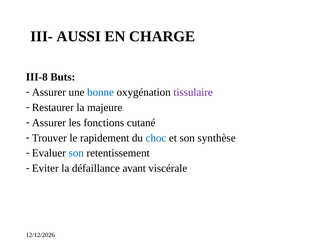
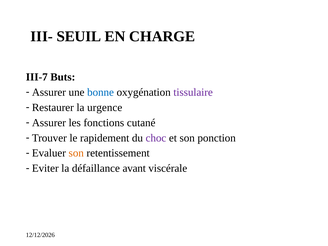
AUSSI: AUSSI -> SEUIL (79, 36)
III-8: III-8 -> III-7 (37, 77)
majeure: majeure -> urgence (105, 107)
choc colour: blue -> purple (156, 138)
synthèse: synthèse -> ponction (217, 138)
son colour: blue -> orange (76, 153)
